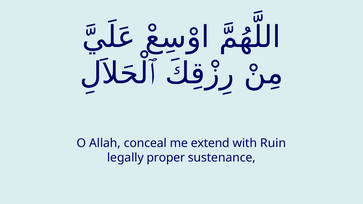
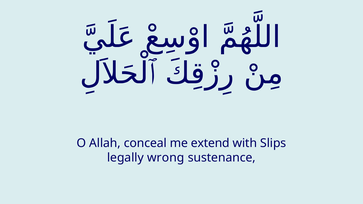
Ruin: Ruin -> Slips (273, 143)
proper: proper -> wrong (166, 158)
